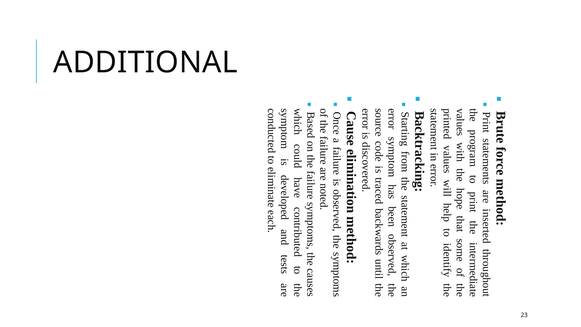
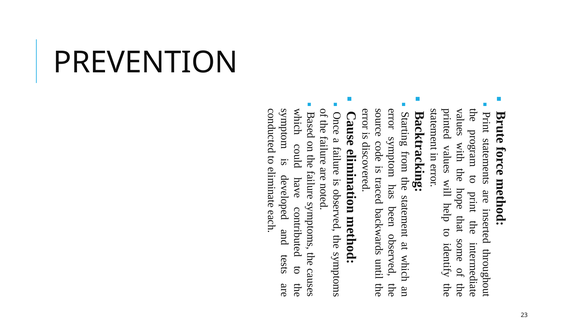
ADDITIONAL: ADDITIONAL -> PREVENTION (146, 62)
